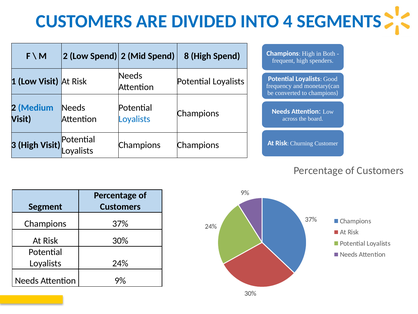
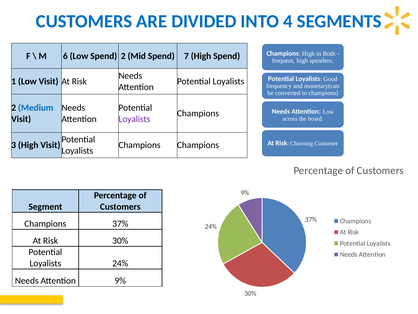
M 2: 2 -> 6 (65, 56)
8: 8 -> 7 (186, 56)
Loyalists colour: blue -> purple (134, 119)
